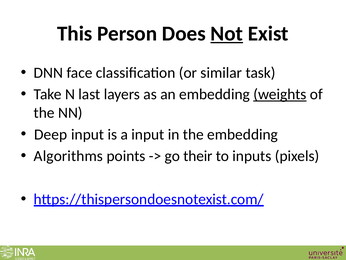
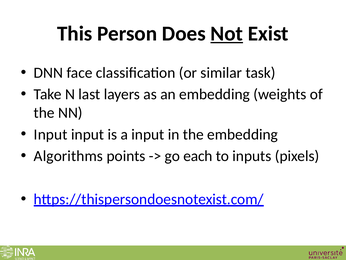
weights underline: present -> none (280, 94)
Deep: Deep -> Input (51, 134)
their: their -> each (198, 156)
